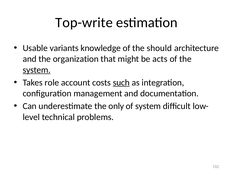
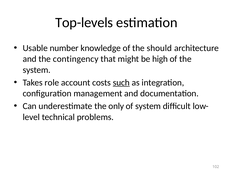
Top-write: Top-write -> Top-levels (84, 23)
variants: variants -> number (64, 48)
organization: organization -> contingency (76, 59)
acts: acts -> high (160, 59)
system underline: present -> none (37, 70)
